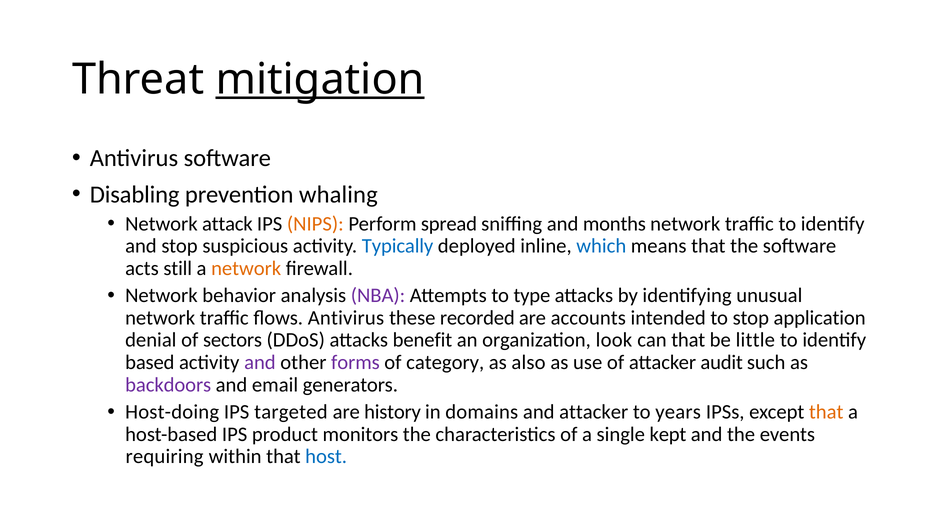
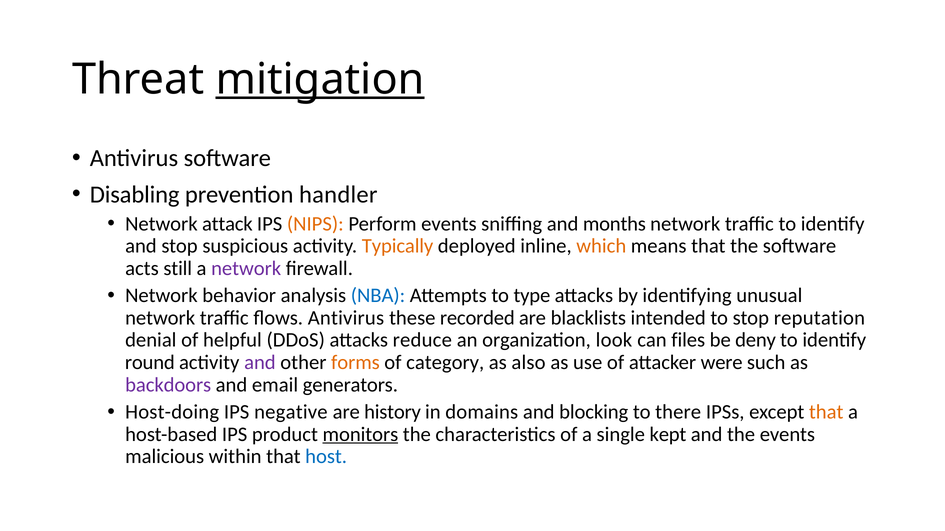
whaling: whaling -> handler (338, 195)
Perform spread: spread -> events (449, 224)
Typically colour: blue -> orange (398, 246)
which colour: blue -> orange (601, 246)
network colour: orange -> purple (246, 269)
NBA colour: purple -> blue (378, 296)
accounts: accounts -> blacklists (588, 318)
application: application -> reputation (819, 318)
sectors: sectors -> helpful (232, 340)
benefit: benefit -> reduce (422, 340)
can that: that -> files (688, 340)
little: little -> deny (756, 340)
based: based -> round (150, 363)
forms colour: purple -> orange (355, 363)
audit: audit -> were (722, 363)
targeted: targeted -> negative (291, 412)
and attacker: attacker -> blocking (594, 412)
years: years -> there (678, 412)
monitors underline: none -> present (360, 435)
requiring: requiring -> malicious (165, 457)
